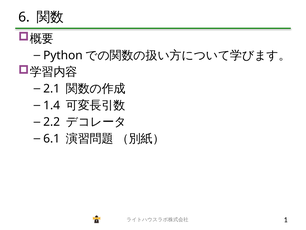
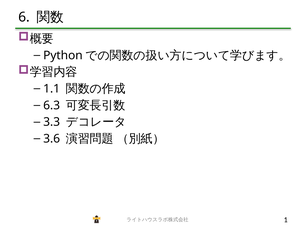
2.1: 2.1 -> 1.1 (52, 88)
1.4: 1.4 -> 6.3 (52, 105)
2.2: 2.2 -> 3.3 (52, 122)
6.1: 6.1 -> 3.6 (52, 138)
